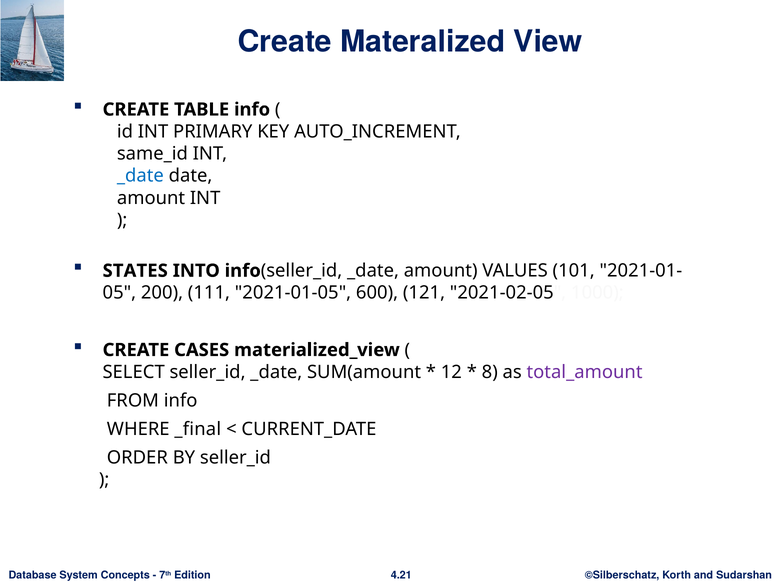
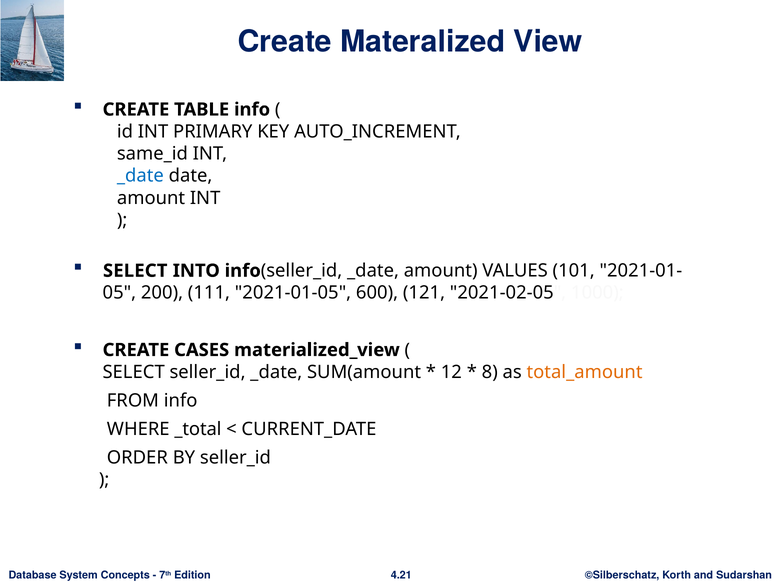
STATES: STATES -> SELECT (135, 271)
total_amount colour: purple -> orange (585, 372)
_final: _final -> _total (198, 429)
